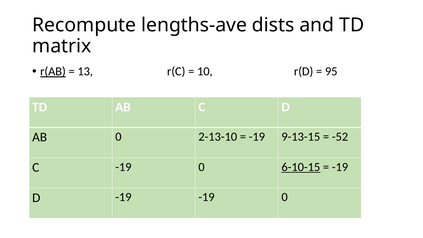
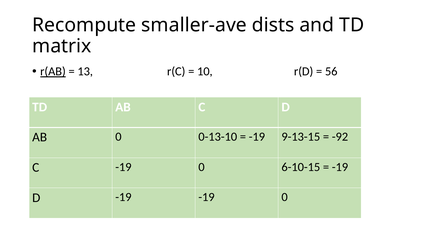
lengths-ave: lengths-ave -> smaller-ave (194, 25)
95: 95 -> 56 (331, 72)
2-13-10: 2-13-10 -> 0-13-10 (218, 137)
-52: -52 -> -92 (340, 137)
6-10-15 underline: present -> none (301, 167)
